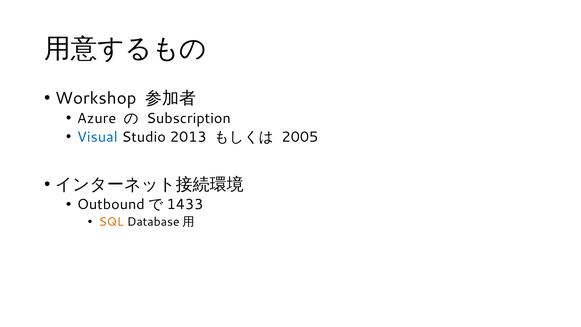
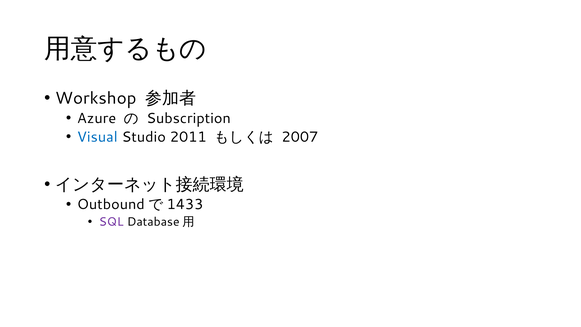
2013: 2013 -> 2011 (188, 137)
2005: 2005 -> 2007 (300, 137)
SQL colour: orange -> purple (111, 222)
